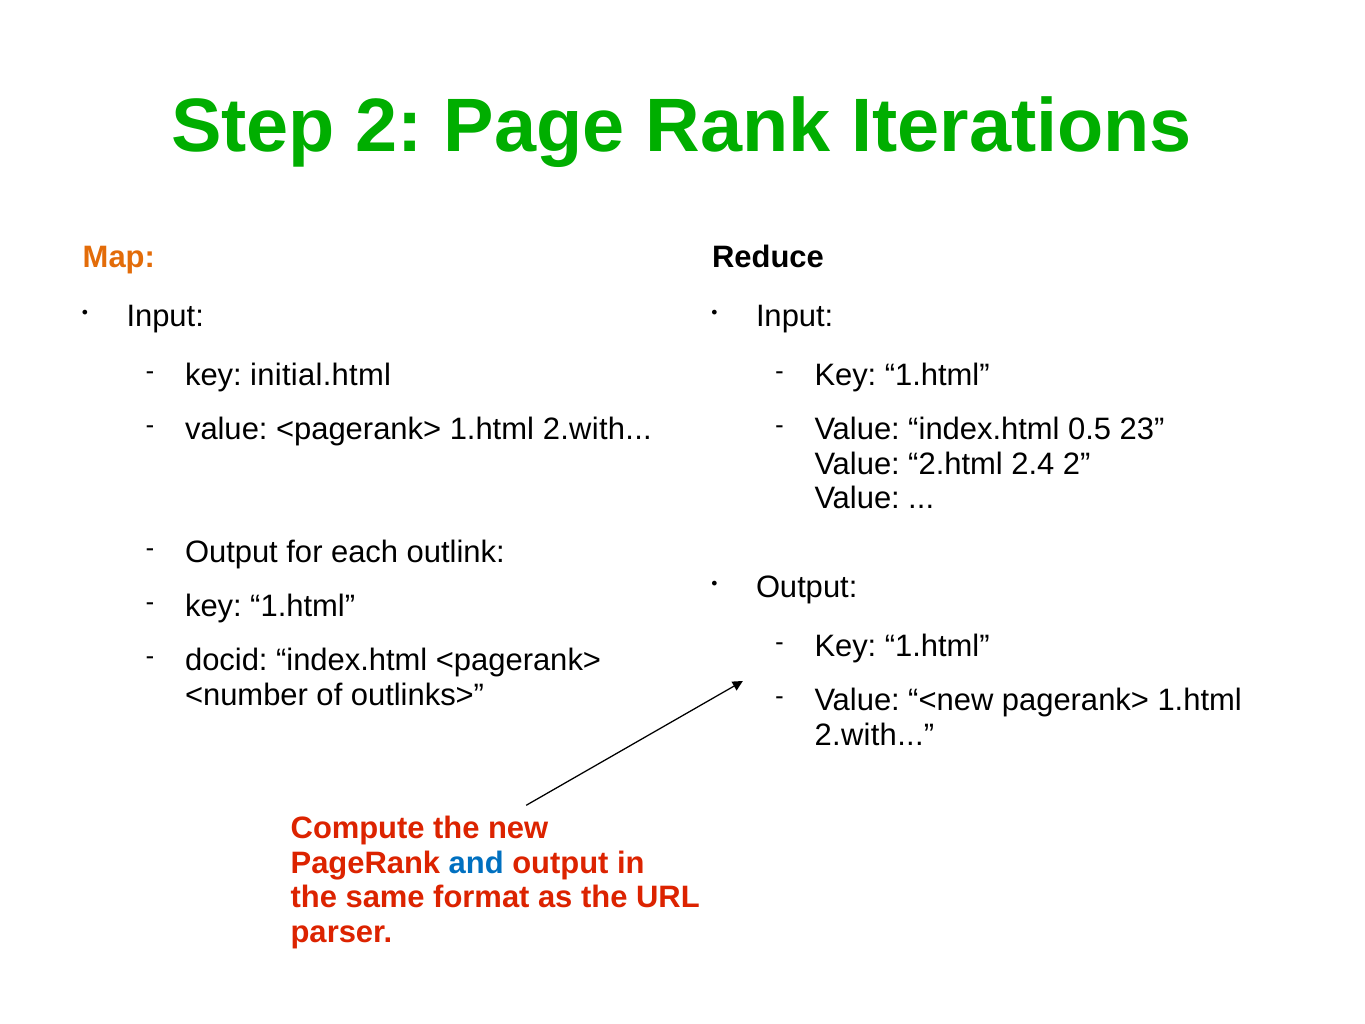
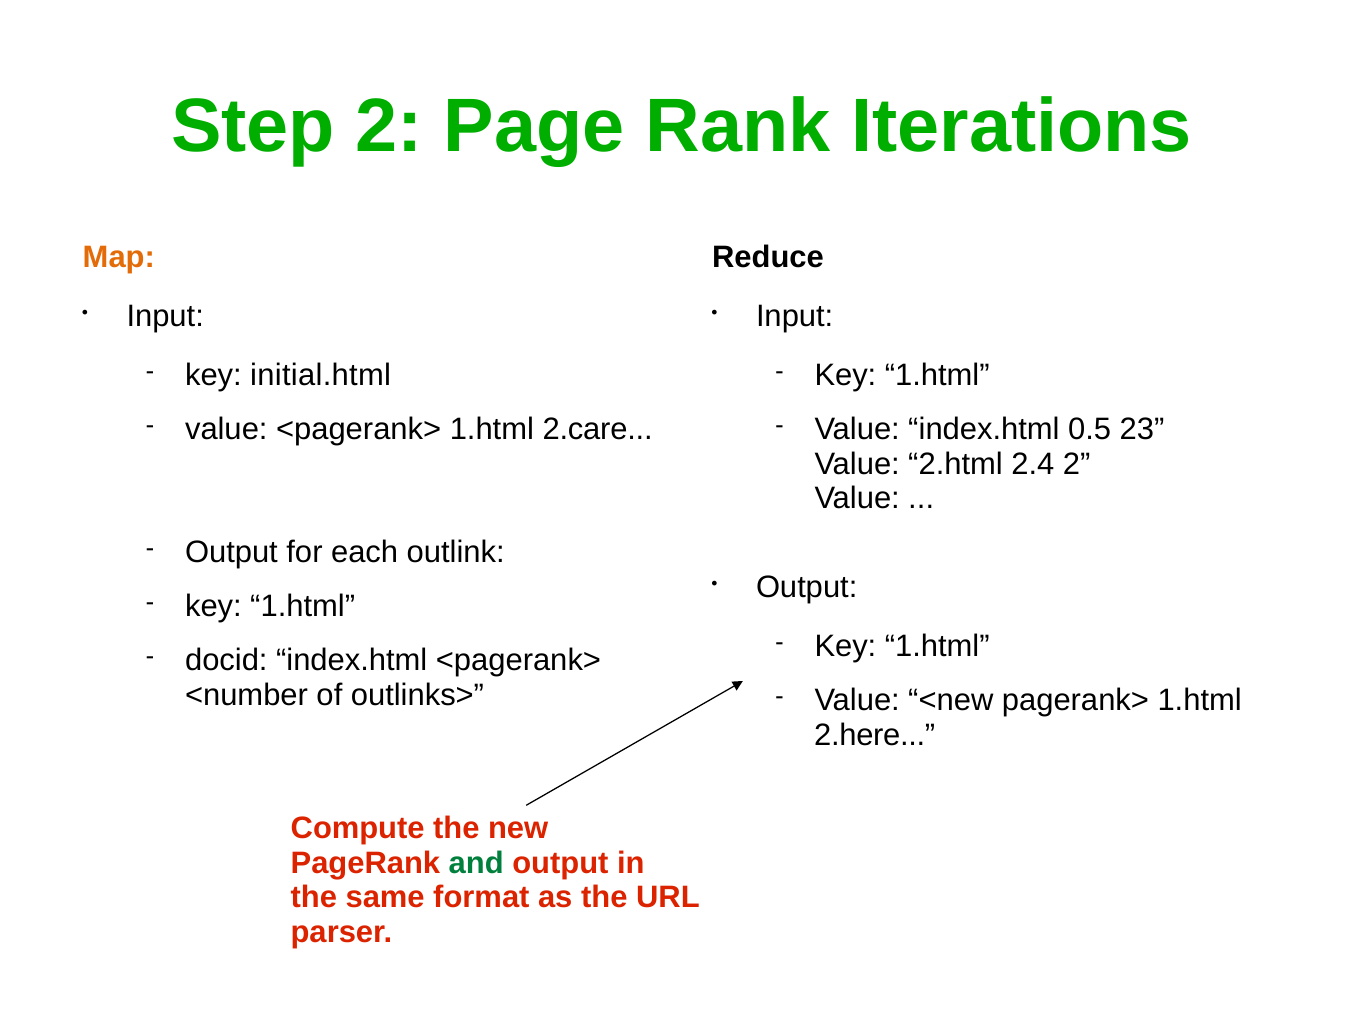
<pagerank> 1.html 2.with: 2.with -> 2.care (598, 429)
2.with: 2.with -> 2.here (875, 735)
and colour: blue -> green (476, 863)
